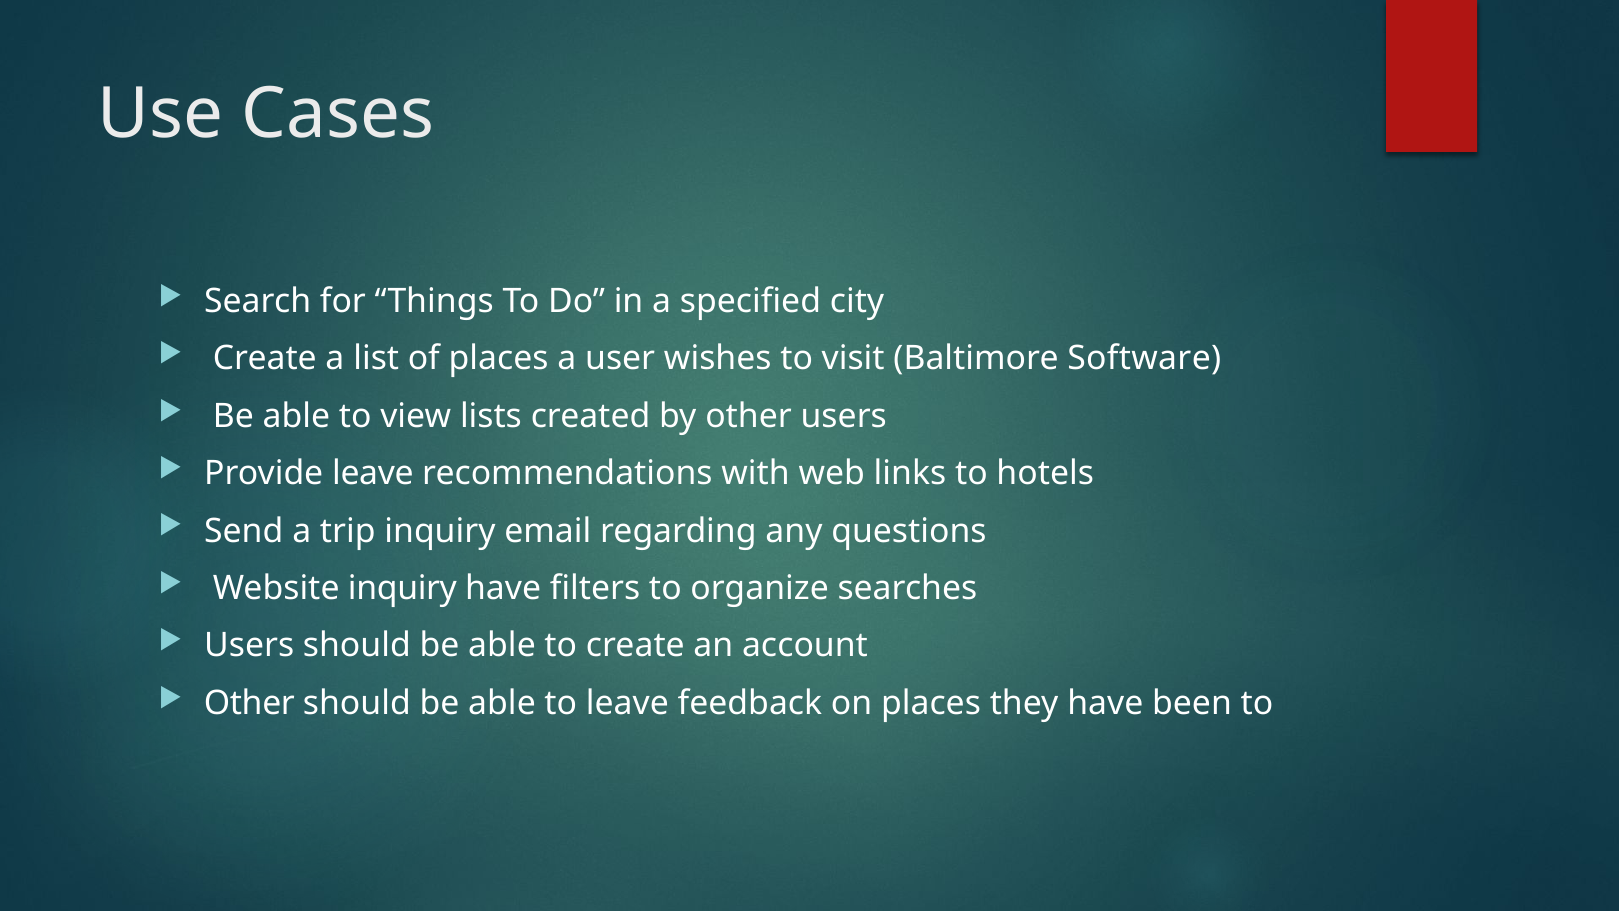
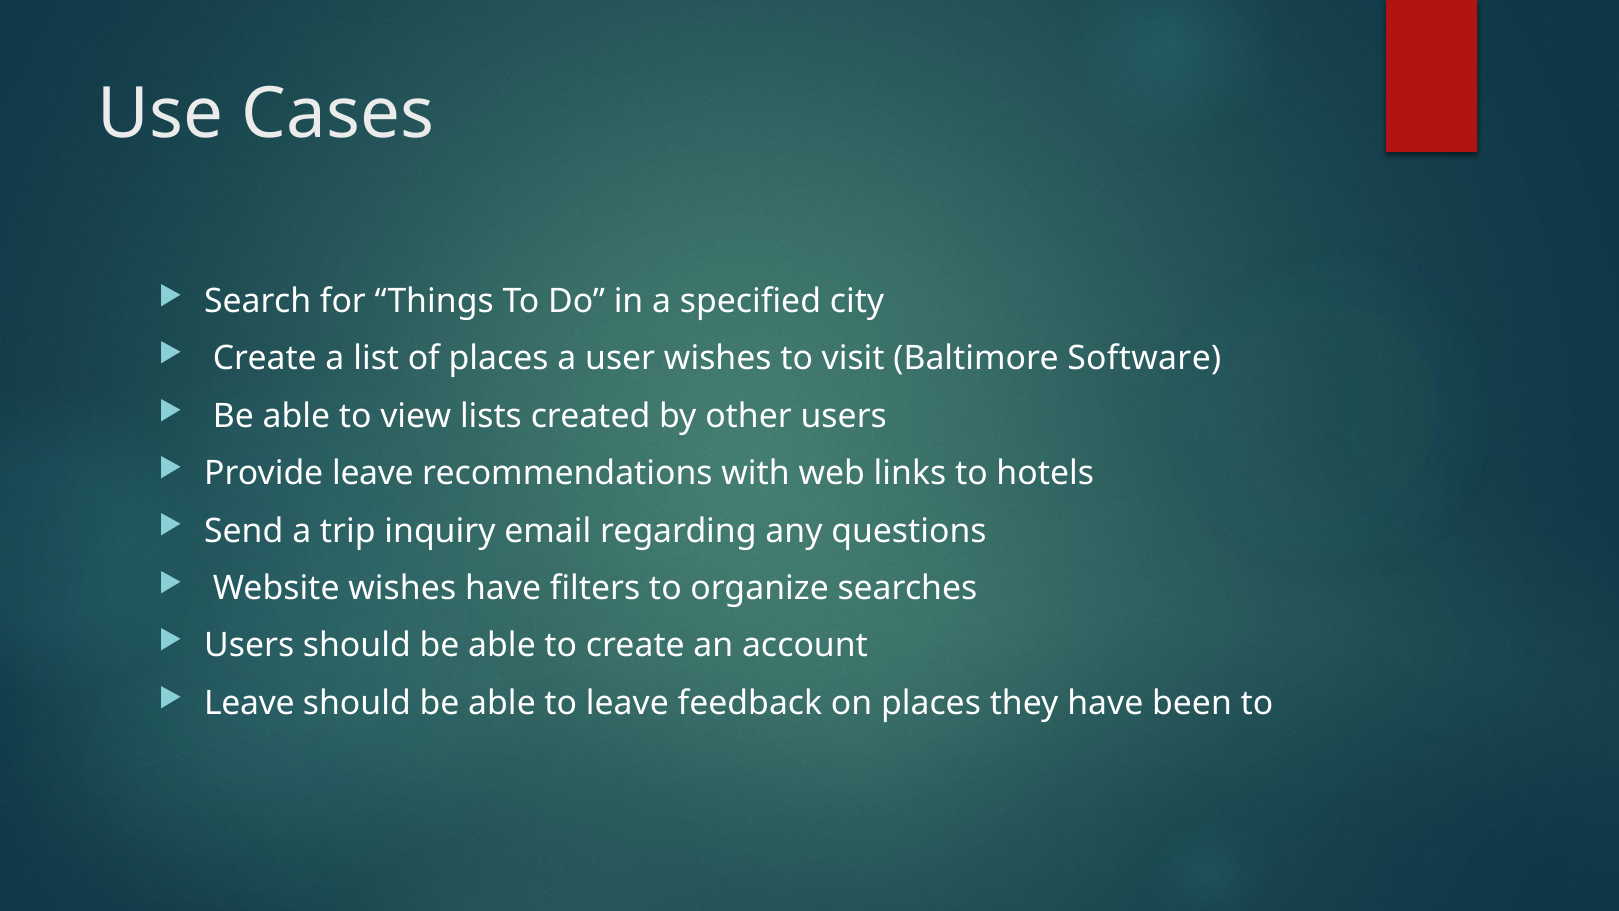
Website inquiry: inquiry -> wishes (402, 588)
Other: Other -> Leave (249, 703)
